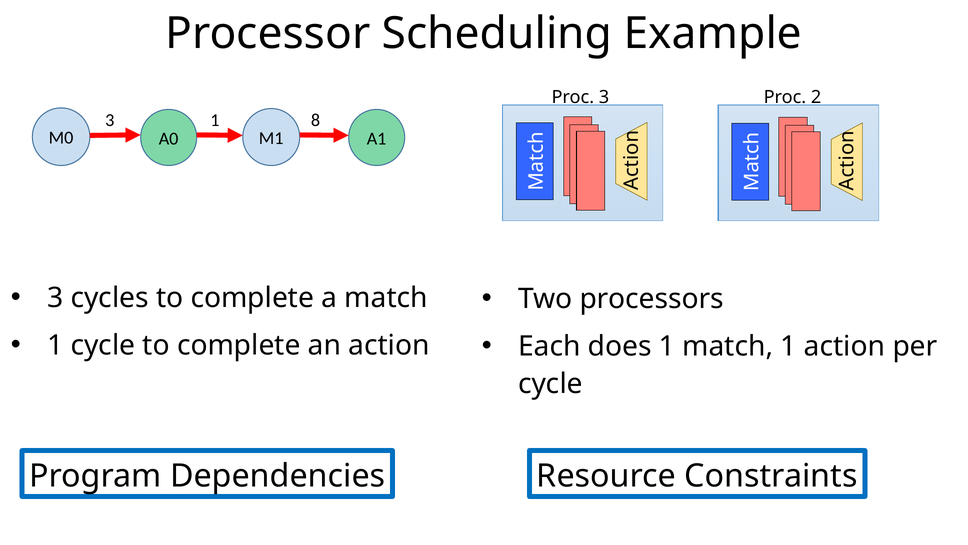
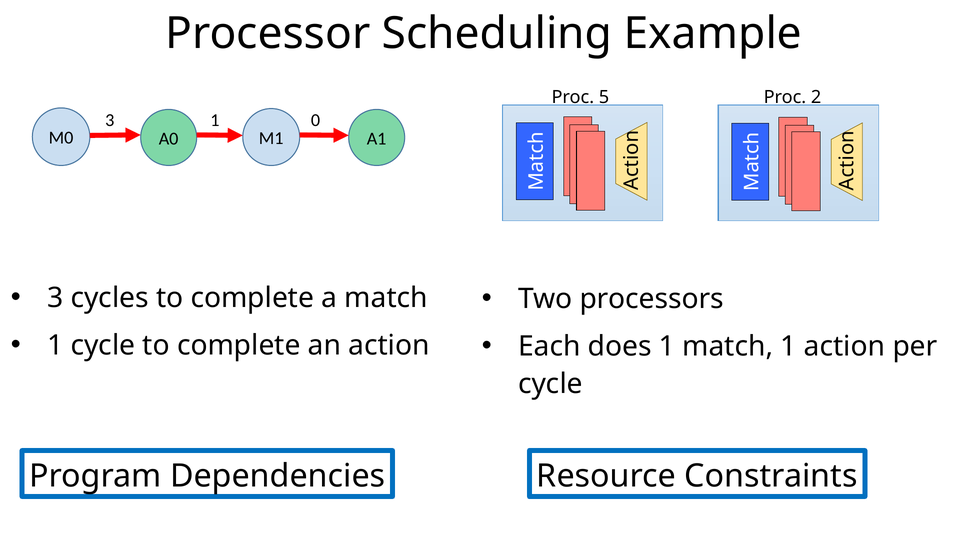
Proc 3: 3 -> 5 (604, 97)
8: 8 -> 0 (316, 120)
